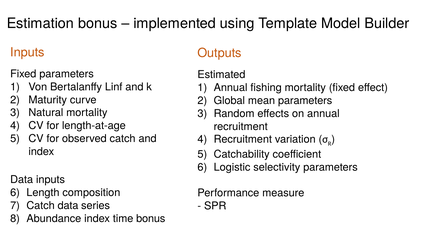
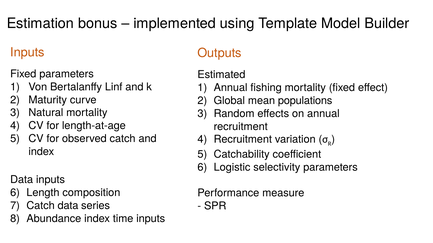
mean parameters: parameters -> populations (305, 101)
time bonus: bonus -> inputs (151, 219)
